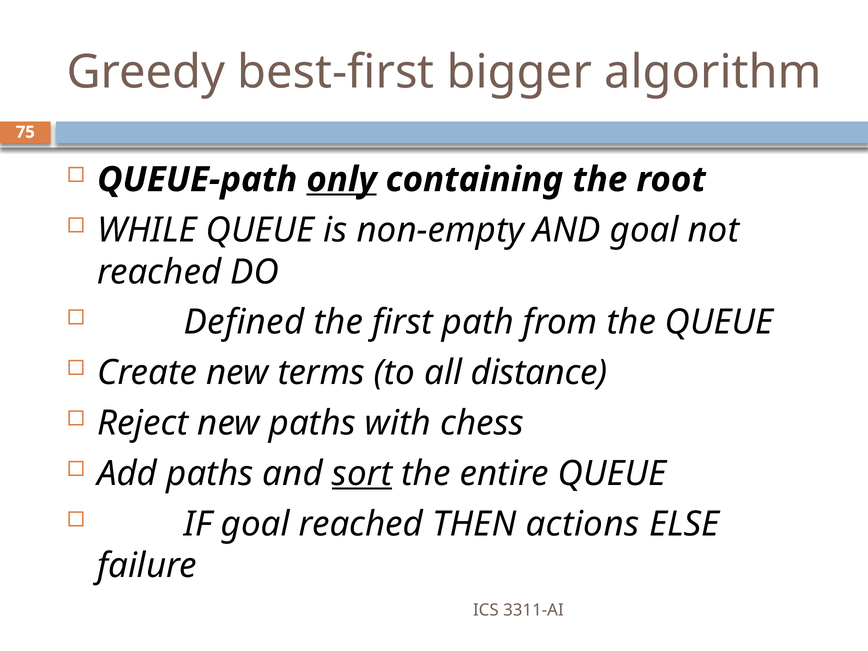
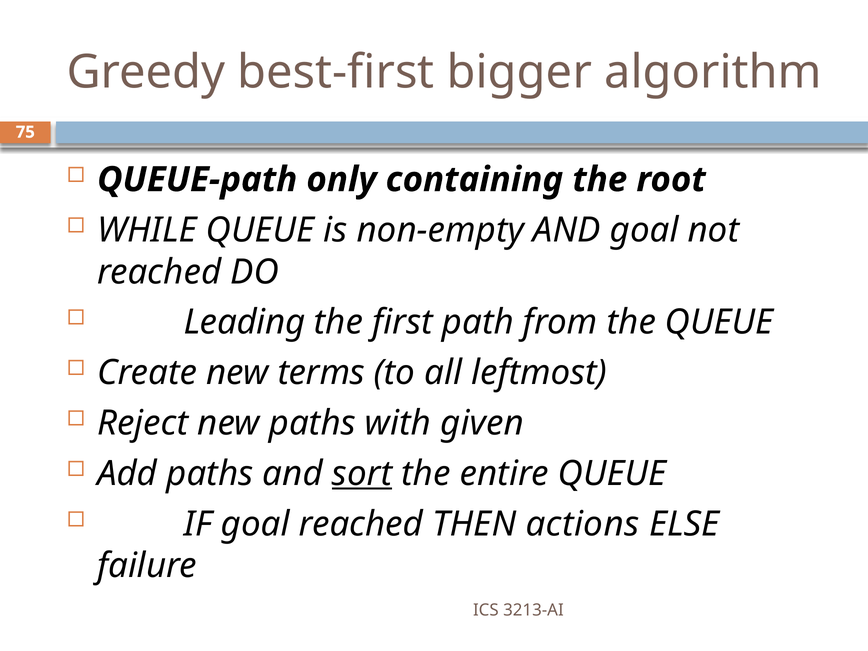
only underline: present -> none (341, 180)
Defined: Defined -> Leading (244, 322)
distance: distance -> leftmost (539, 373)
chess: chess -> given (482, 423)
3311-AI: 3311-AI -> 3213-AI (533, 610)
